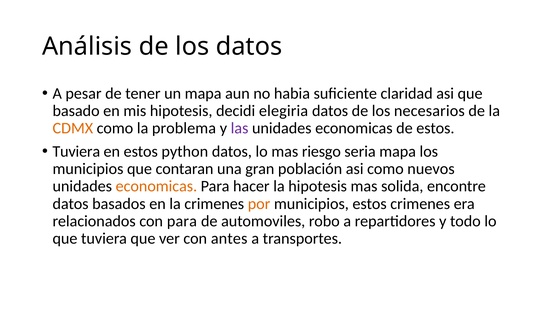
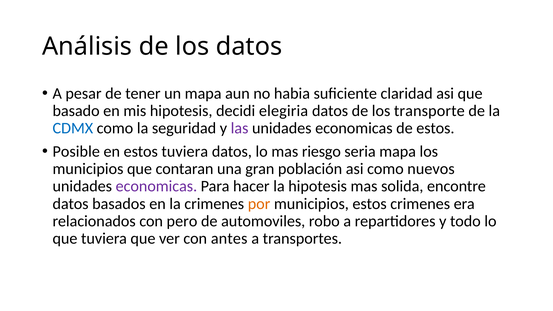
necesarios: necesarios -> transporte (429, 111)
CDMX colour: orange -> blue (73, 128)
problema: problema -> seguridad (184, 128)
Tuviera: Tuviera -> Posible (76, 152)
estos python: python -> tuviera (185, 152)
economicas colour: orange -> purple (156, 186)
con para: para -> pero (182, 221)
